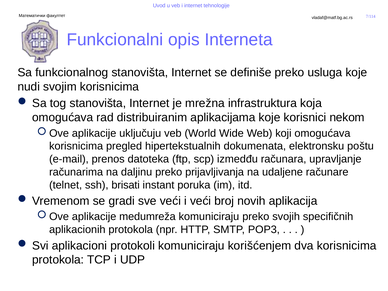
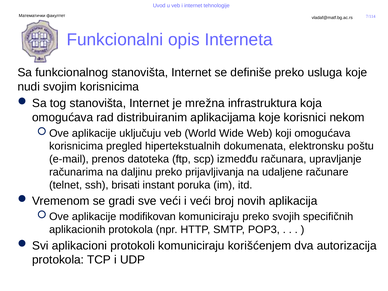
medumreža: medumreža -> modifikovan (147, 217)
dva korisnicima: korisnicima -> autorizacija (347, 246)
